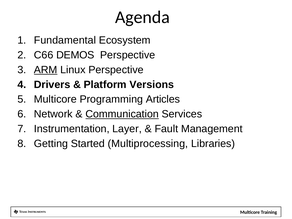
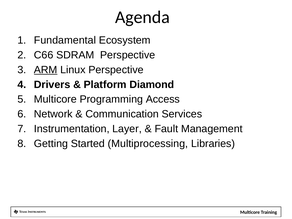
DEMOS: DEMOS -> SDRAM (75, 55)
Versions: Versions -> Diamond (152, 85)
Articles: Articles -> Access (163, 99)
Communication underline: present -> none (122, 114)
